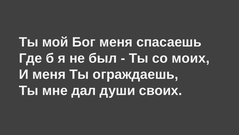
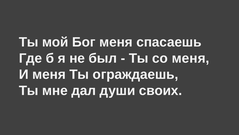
со моих: моих -> меня (191, 58)
